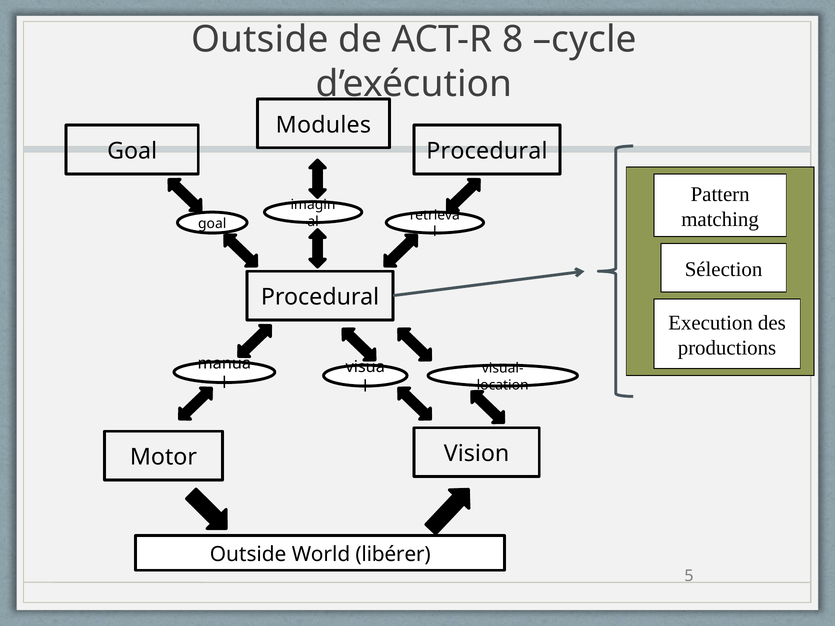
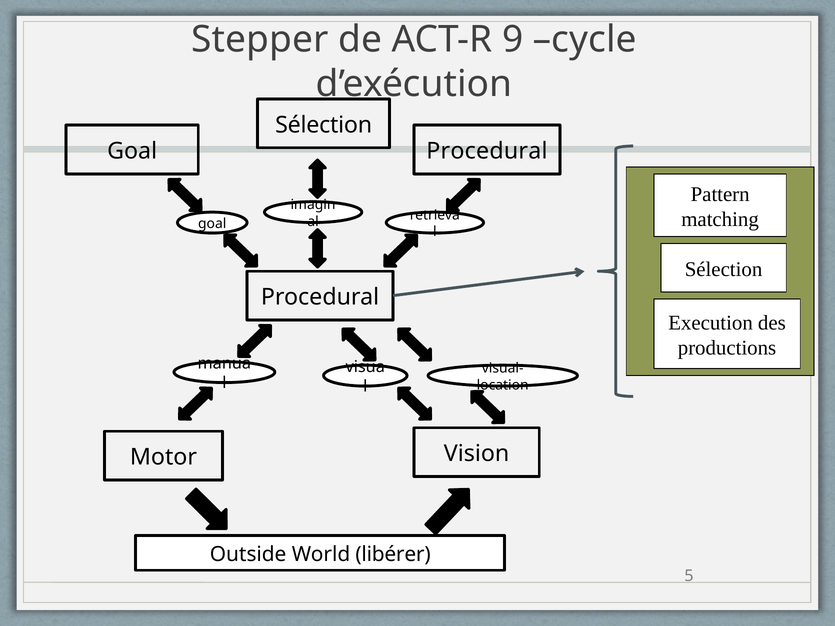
Outside: Outside -> Stepper (260, 39)
8: 8 -> 9 (513, 39)
Modules: Modules -> Sélection (324, 125)
